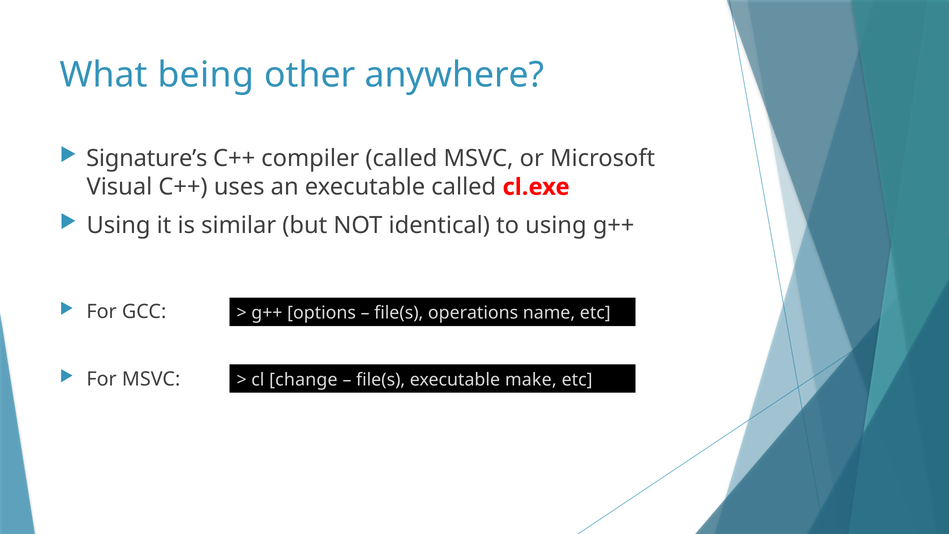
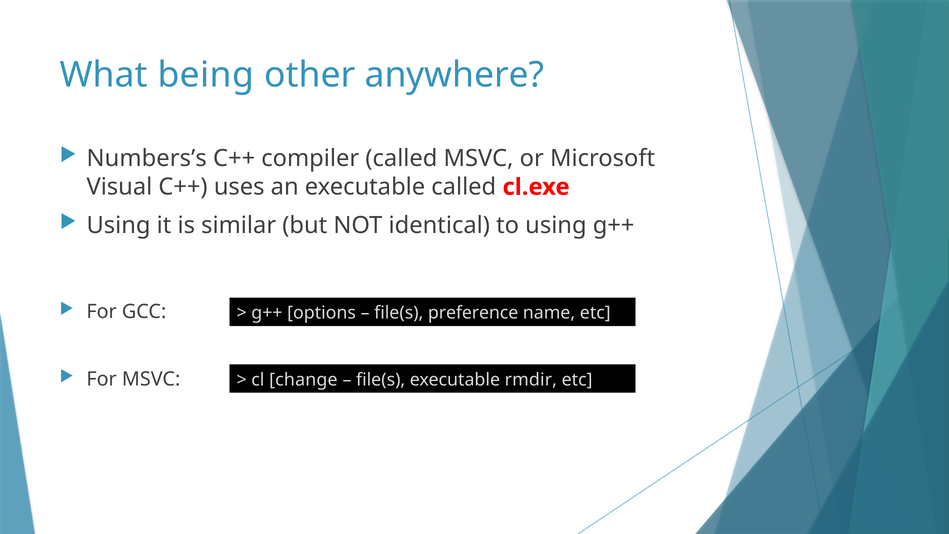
Signature’s: Signature’s -> Numbers’s (147, 158)
operations: operations -> preference (473, 313)
make: make -> rmdir (531, 380)
